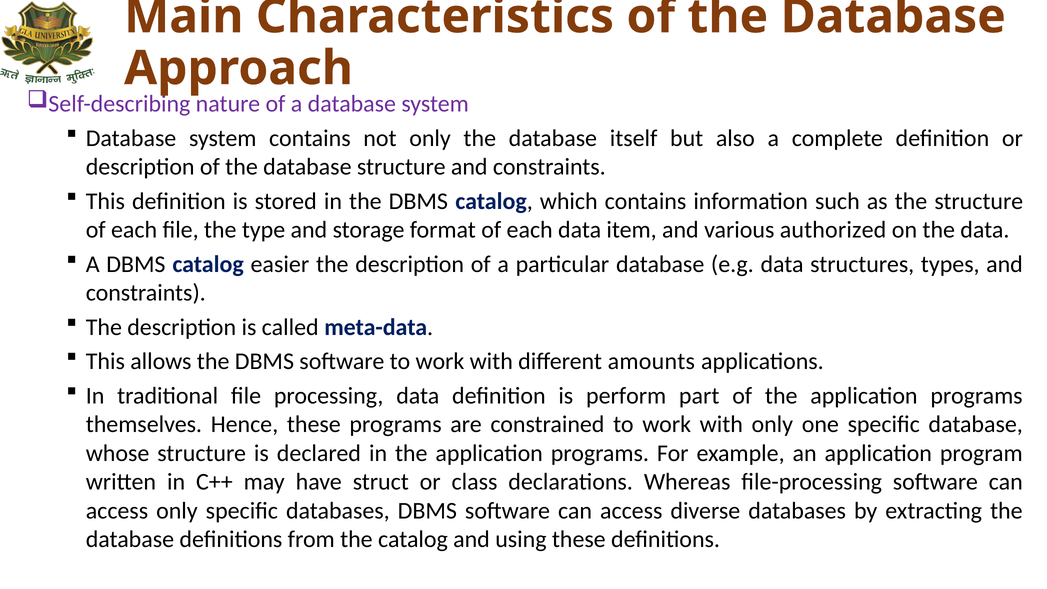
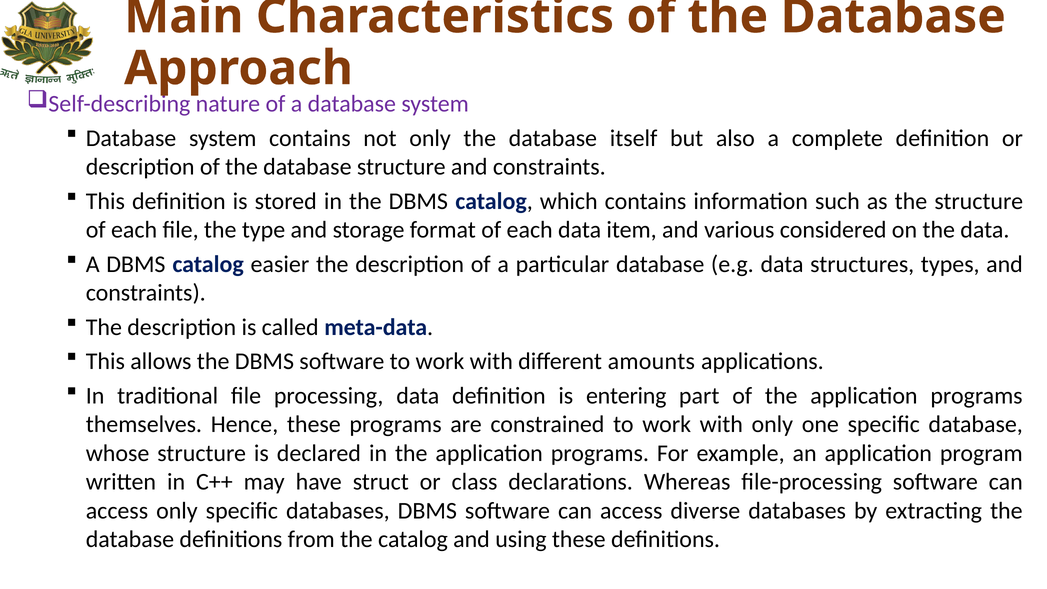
authorized: authorized -> considered (833, 230)
perform: perform -> entering (626, 396)
